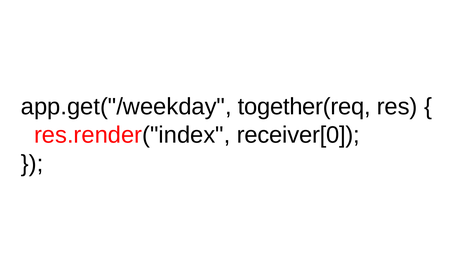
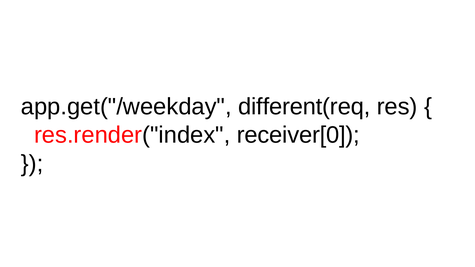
together(req: together(req -> different(req (304, 107)
